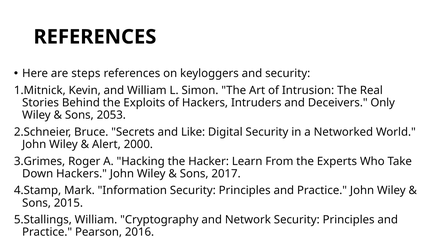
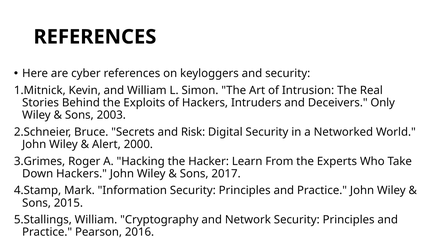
steps: steps -> cyber (86, 73)
2053: 2053 -> 2003 (111, 115)
Like: Like -> Risk (193, 132)
